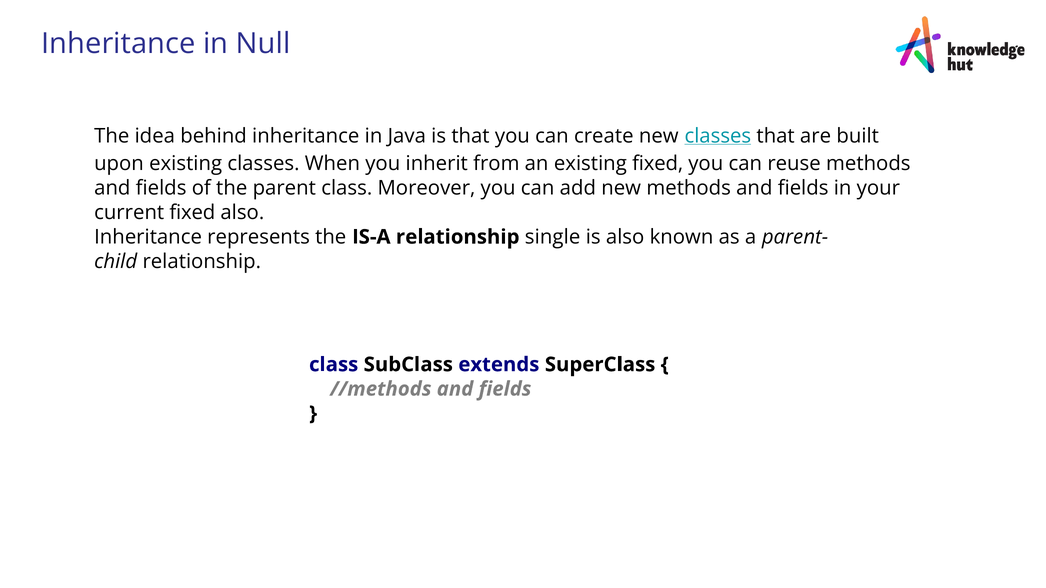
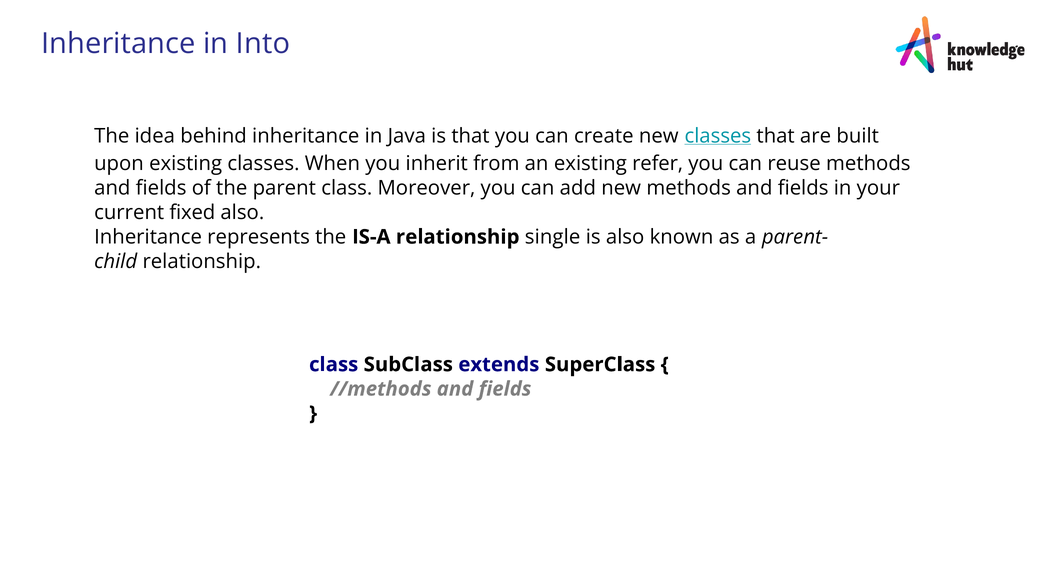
Null: Null -> Into (263, 44)
existing fixed: fixed -> refer (658, 164)
